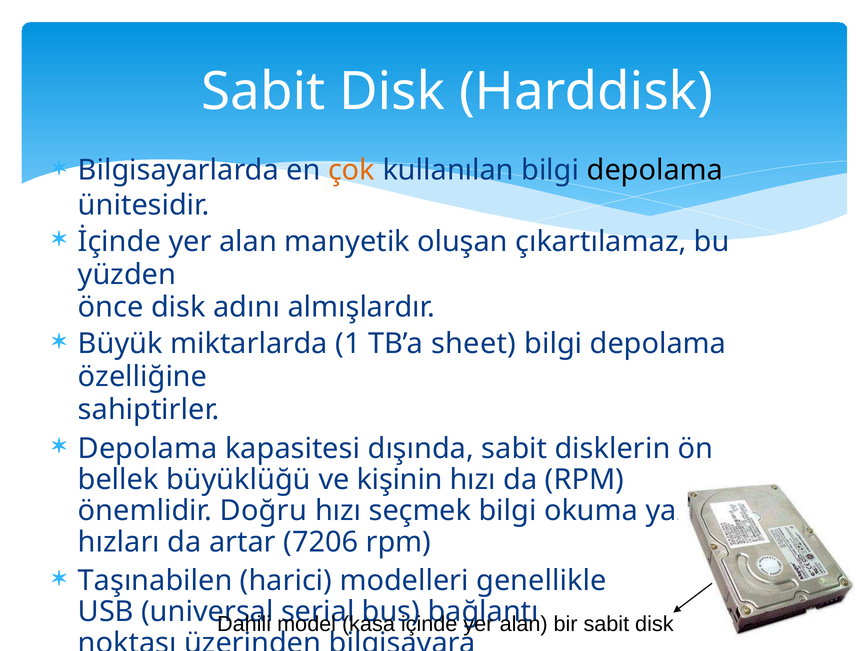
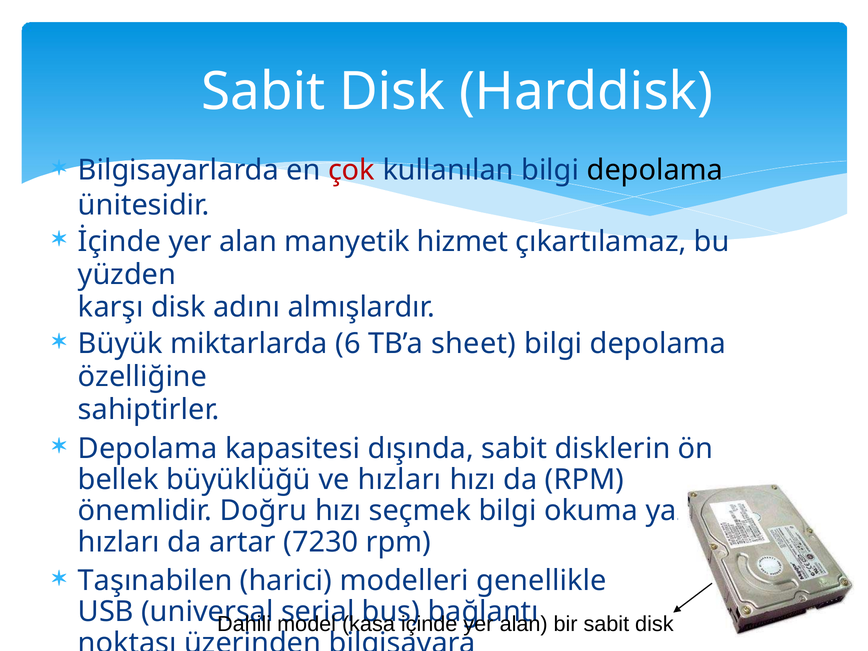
çok colour: orange -> red (352, 170)
oluşan: oluşan -> hizmet (463, 241)
önce: önce -> karşı (111, 307)
1: 1 -> 6 (348, 344)
ve kişinin: kişinin -> hızları (399, 480)
7206: 7206 -> 7230 (321, 542)
